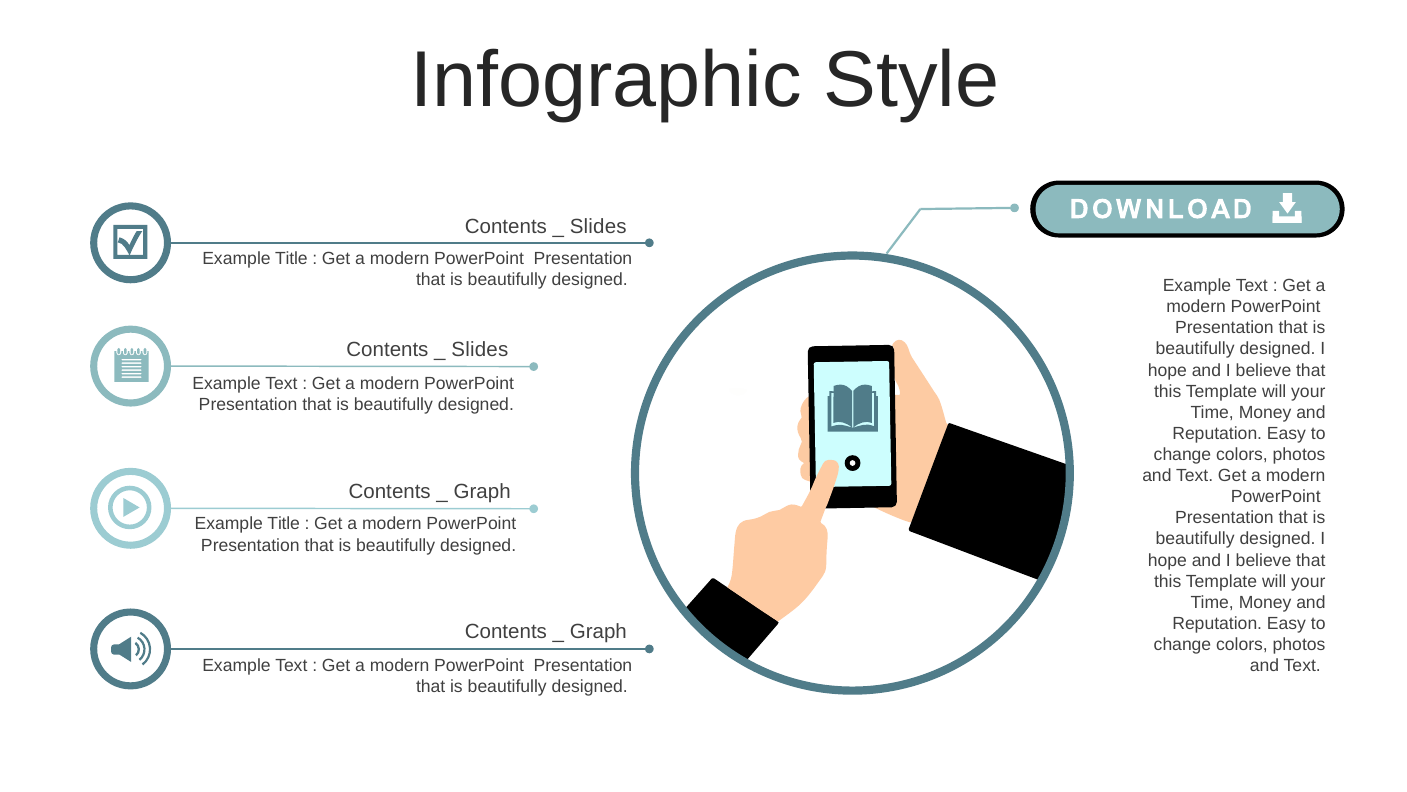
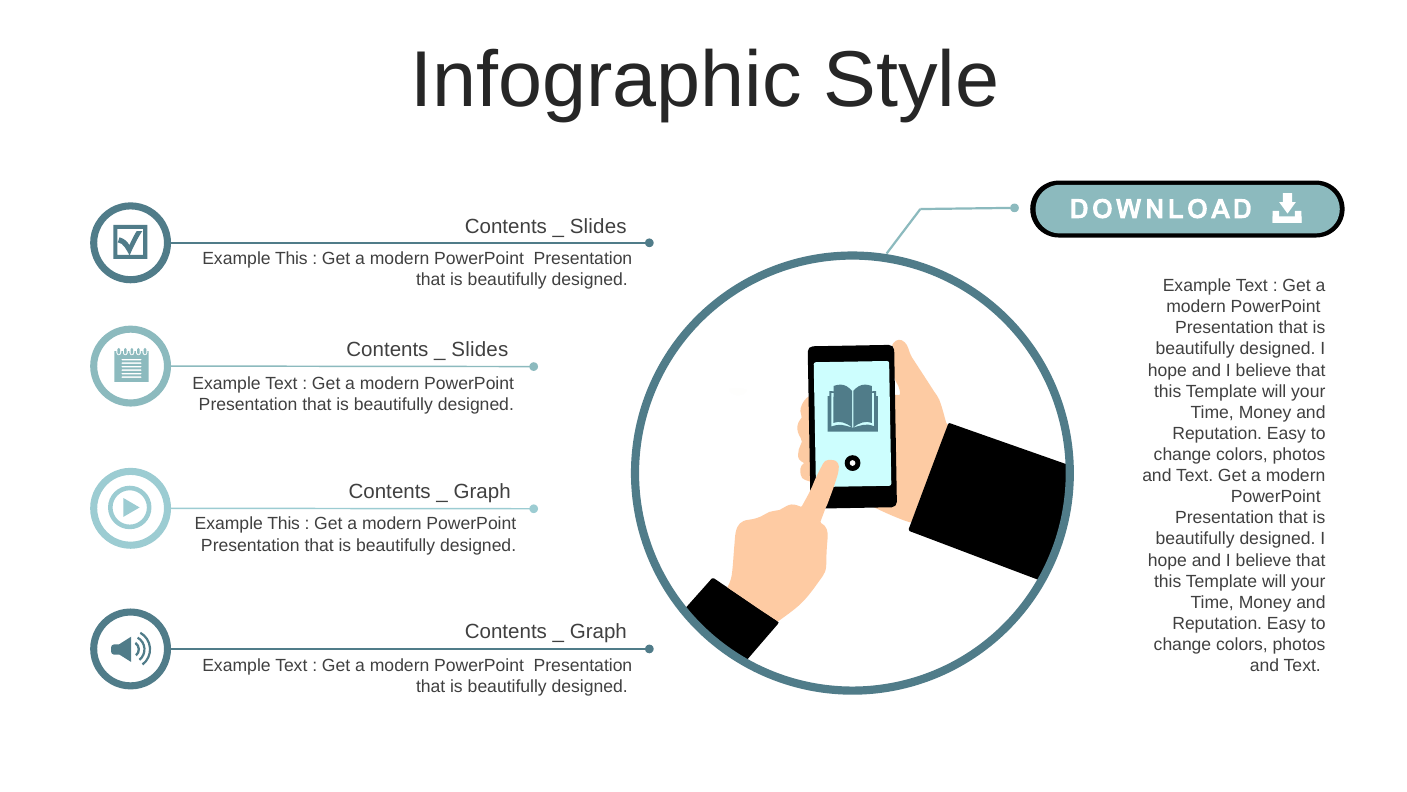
Title: Title -> This (291, 259)
Title: Title -> This (284, 524)
